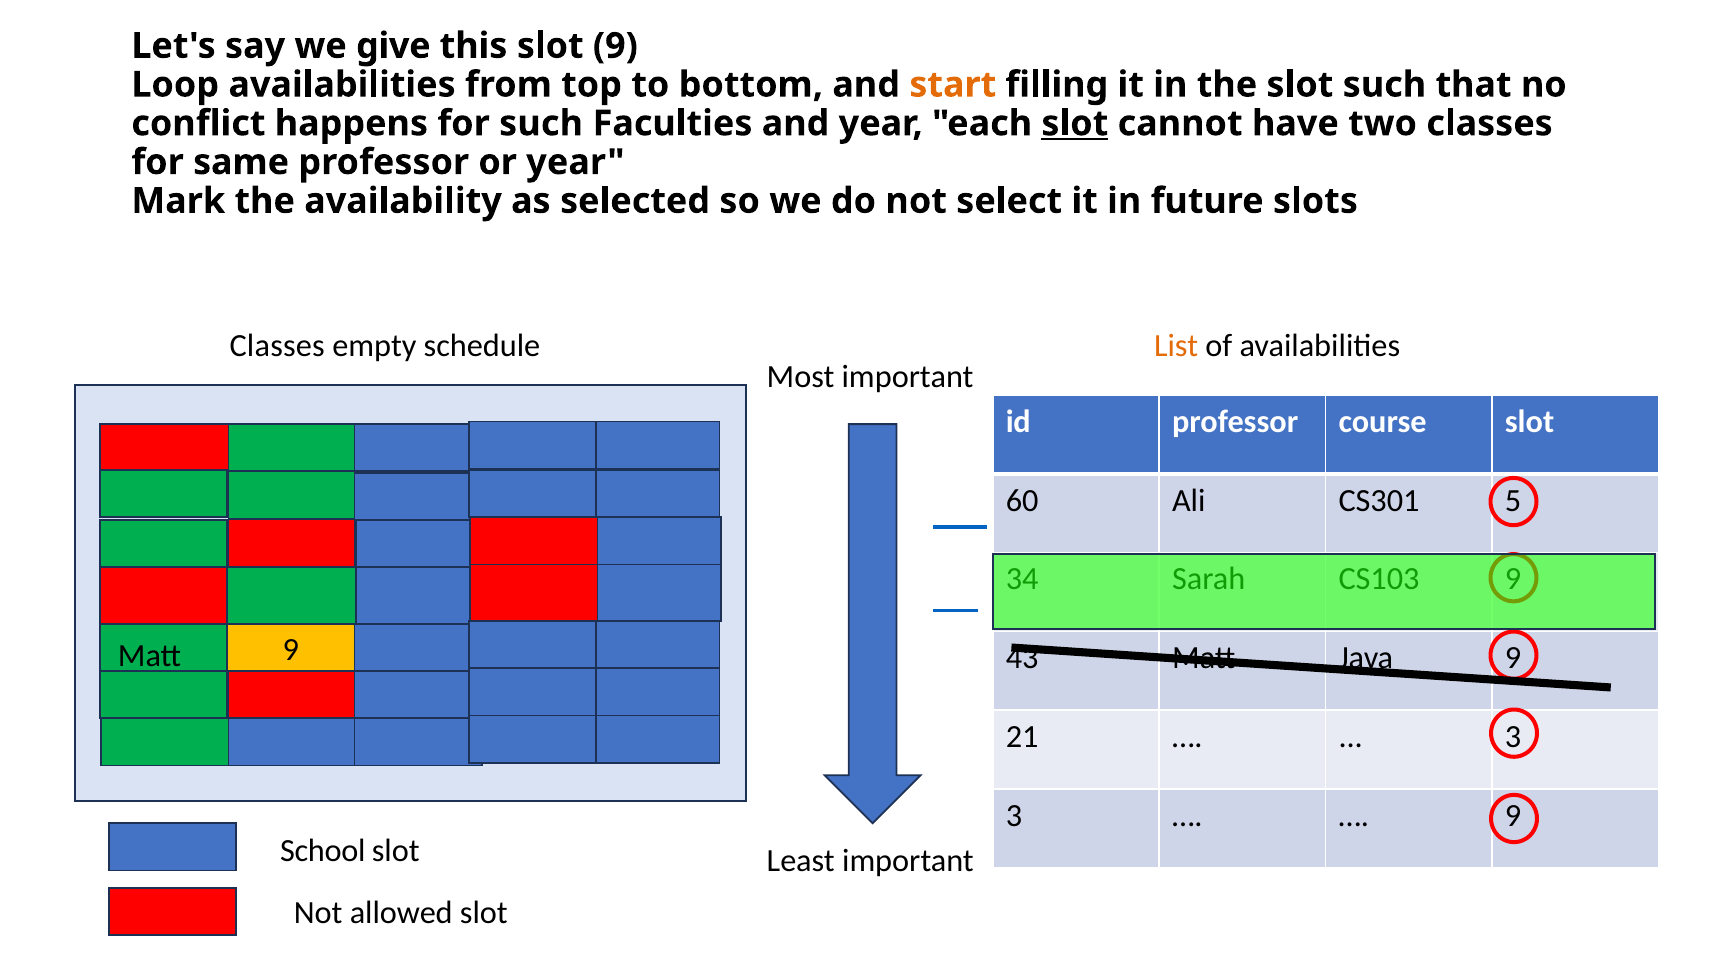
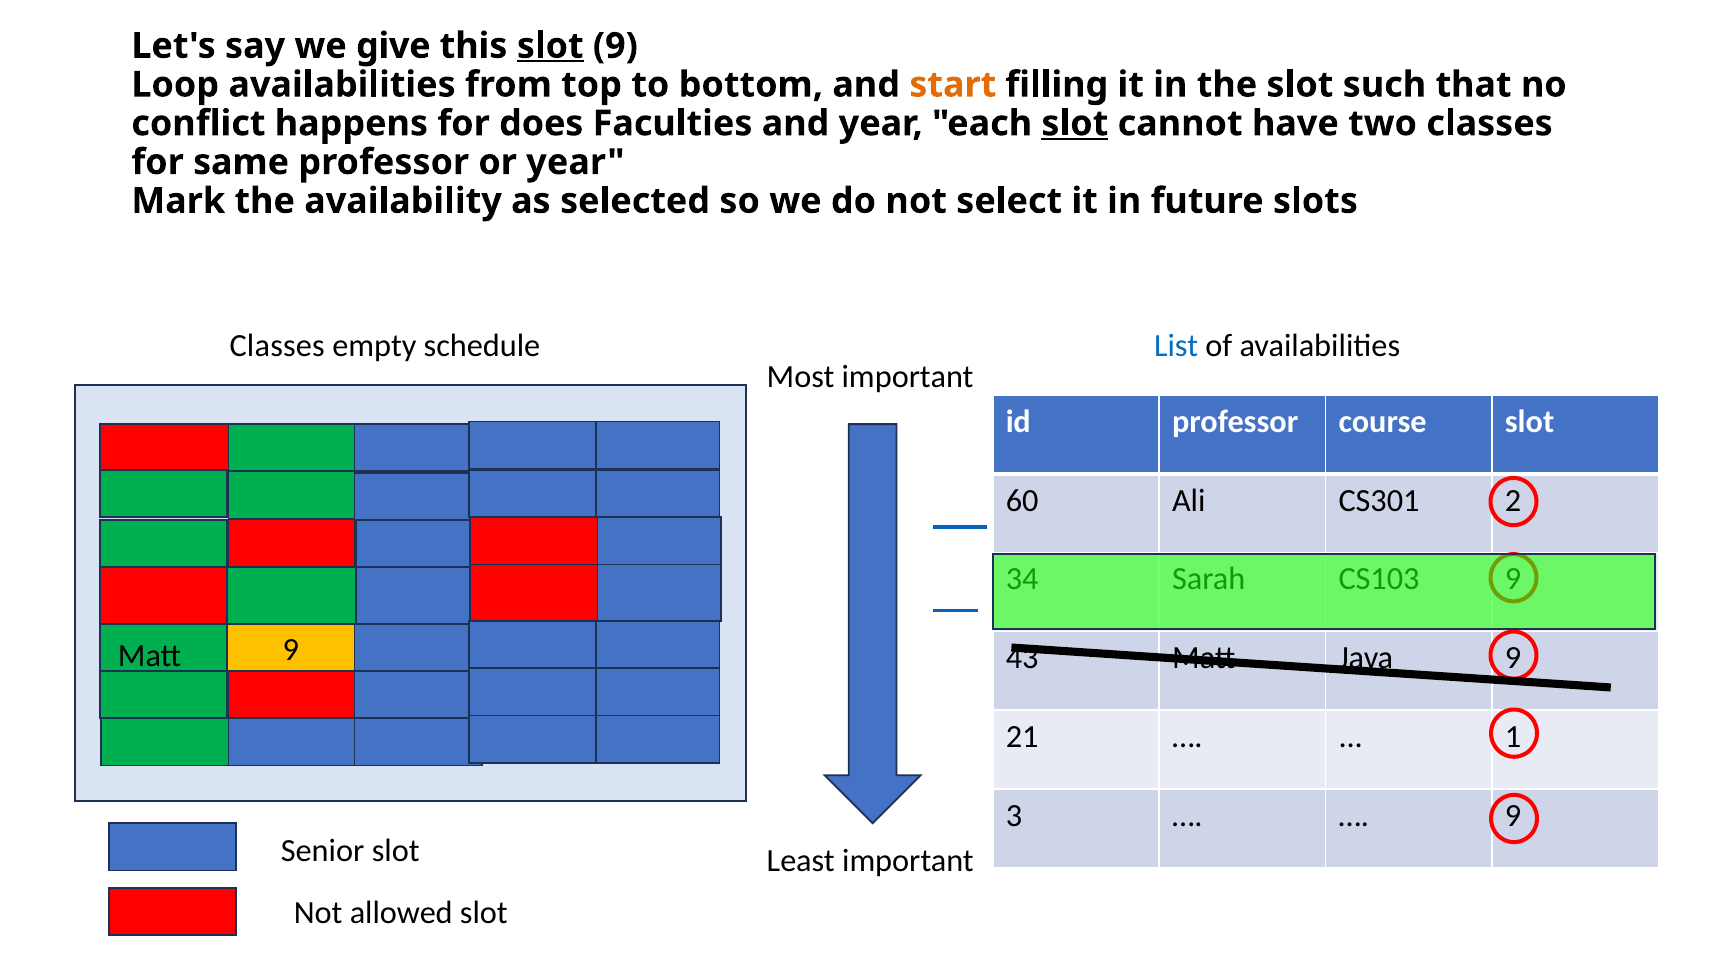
slot underline: none -> present (550, 46)
for such: such -> does (541, 123)
List colour: orange -> blue (1176, 346)
5: 5 -> 2 (1513, 501)
3: 3 -> 1 (1513, 737)
School: School -> Senior (323, 851)
